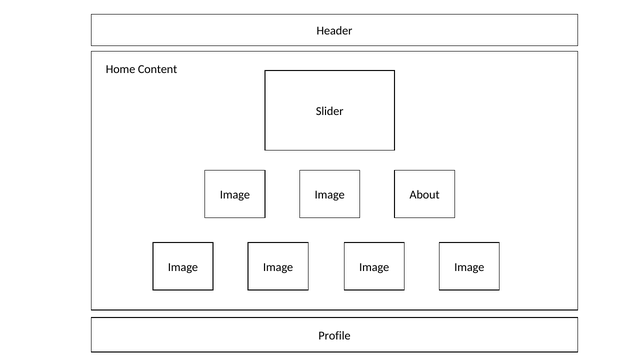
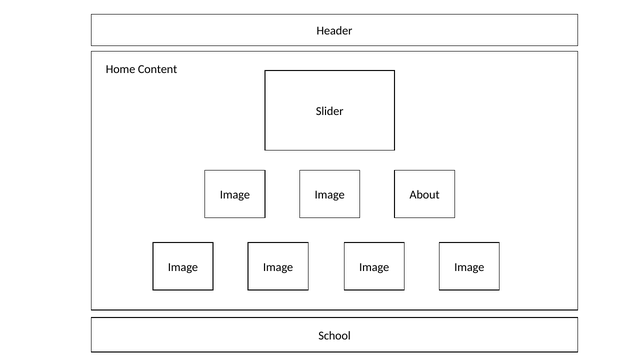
Profile: Profile -> School (335, 336)
